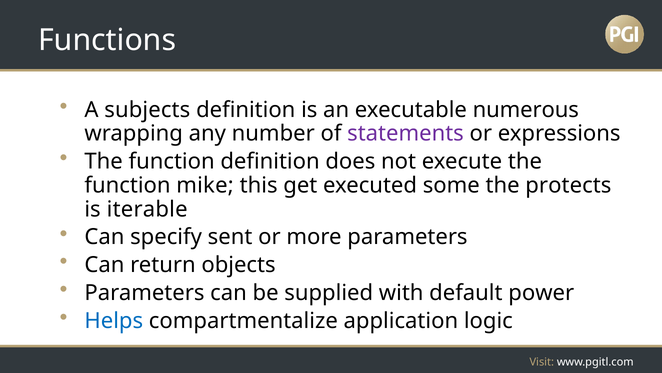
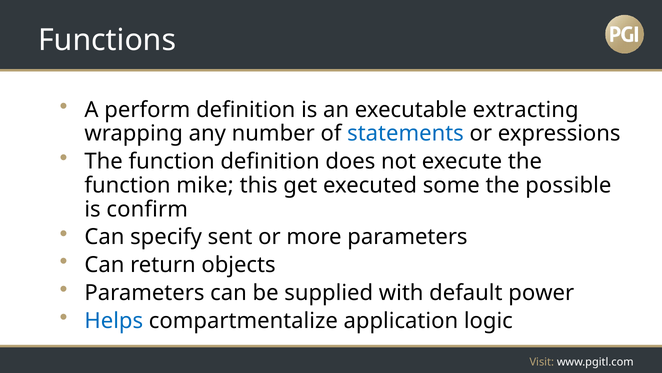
subjects: subjects -> perform (147, 110)
numerous: numerous -> extracting (526, 110)
statements colour: purple -> blue (405, 133)
protects: protects -> possible (568, 185)
iterable: iterable -> confirm (147, 209)
